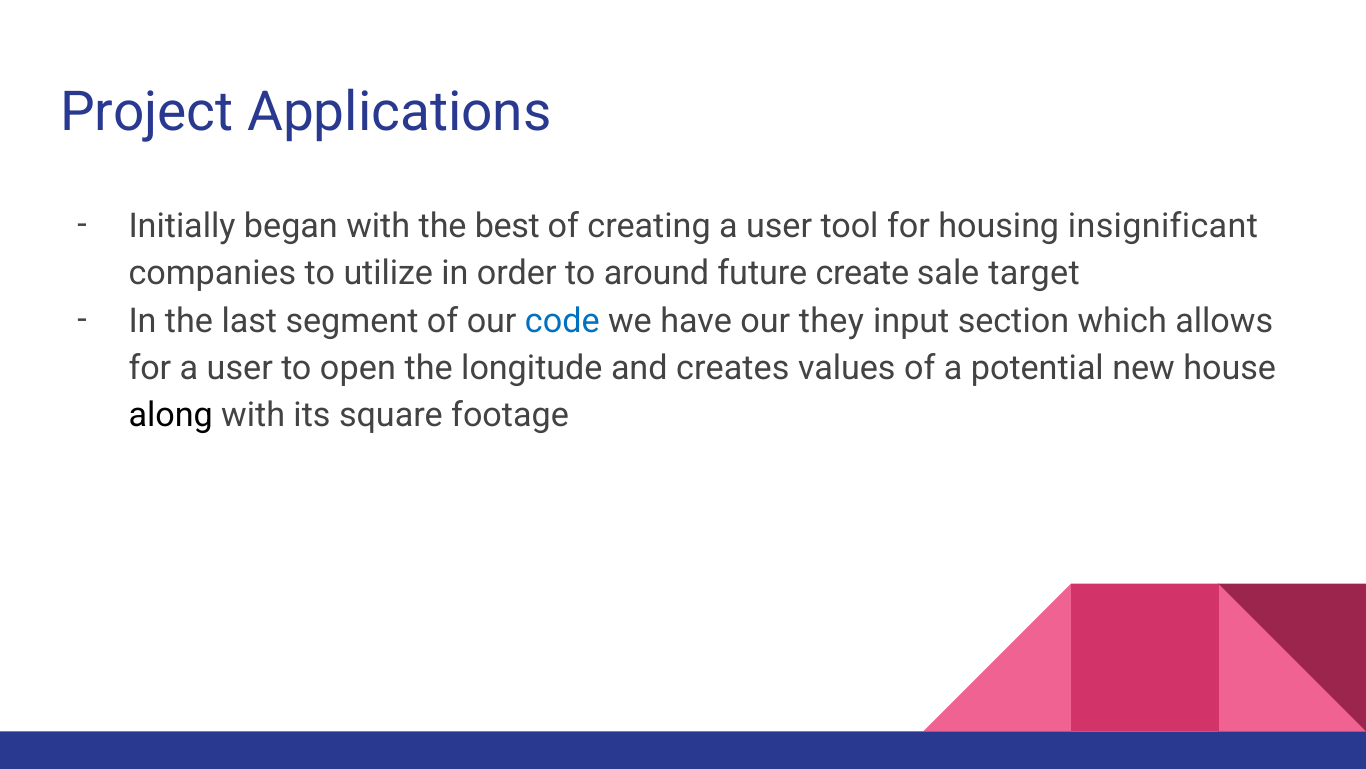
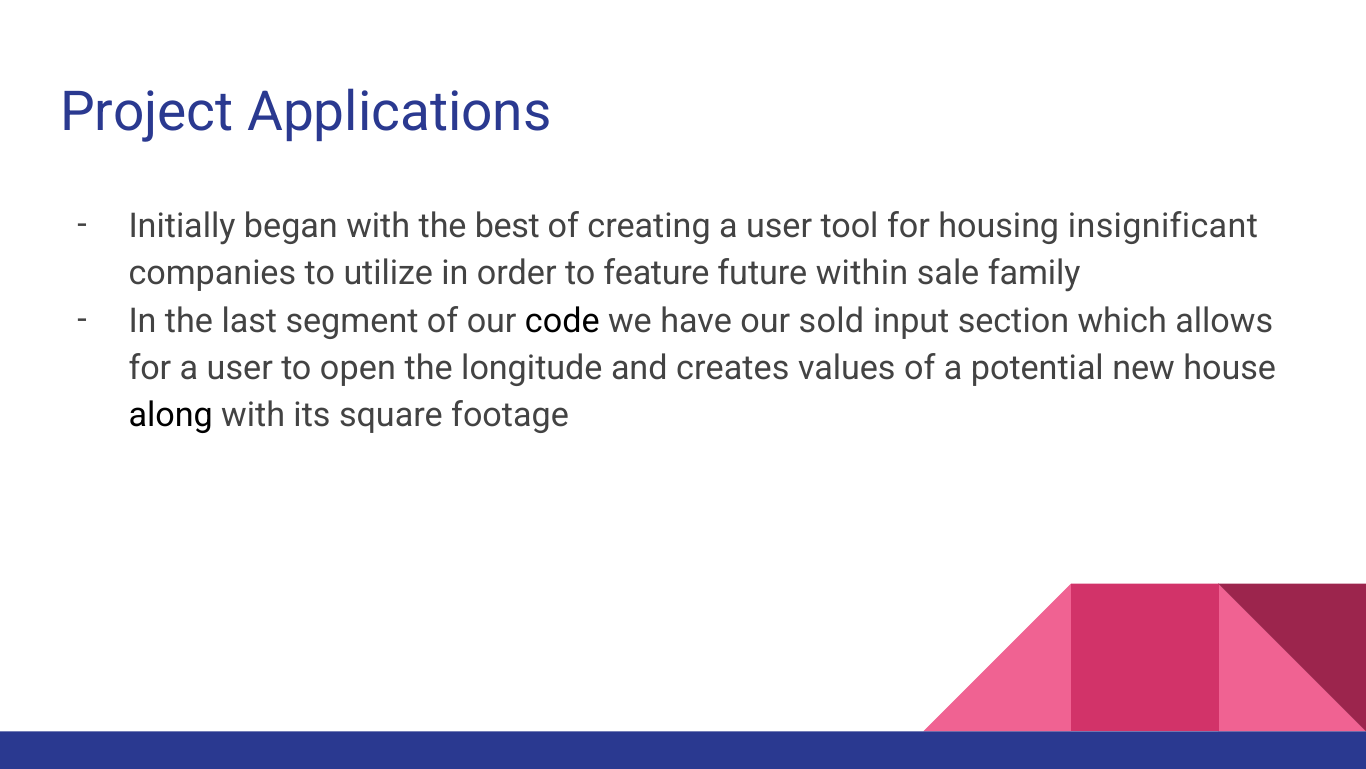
around: around -> feature (657, 273)
create: create -> within (862, 273)
target: target -> family (1034, 273)
code colour: blue -> black (562, 321)
they: they -> sold (831, 321)
